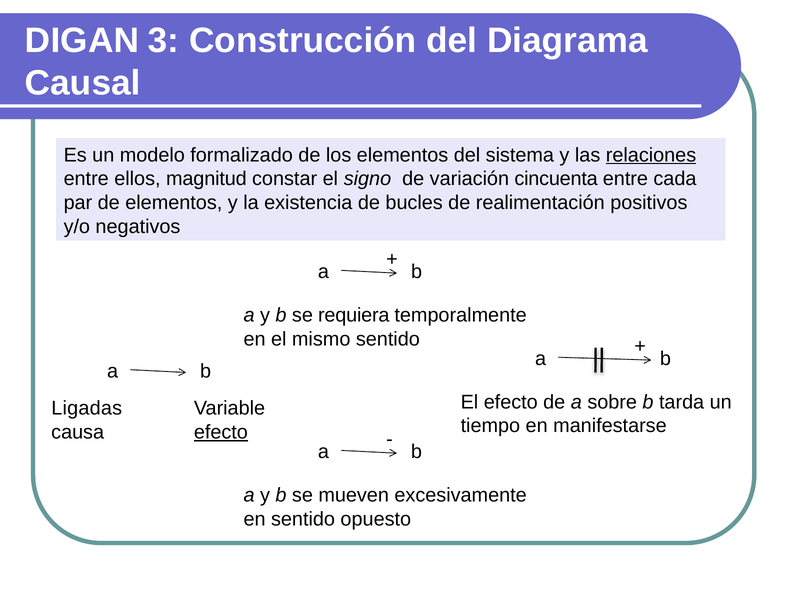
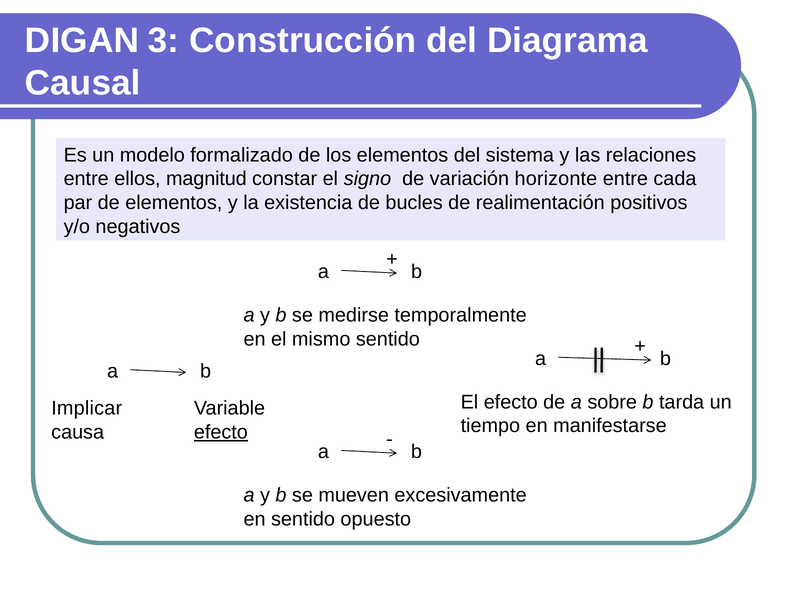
relaciones underline: present -> none (651, 155)
cincuenta: cincuenta -> horizonte (556, 179)
requiera: requiera -> medirse (354, 315)
Ligadas: Ligadas -> Implicar (87, 408)
